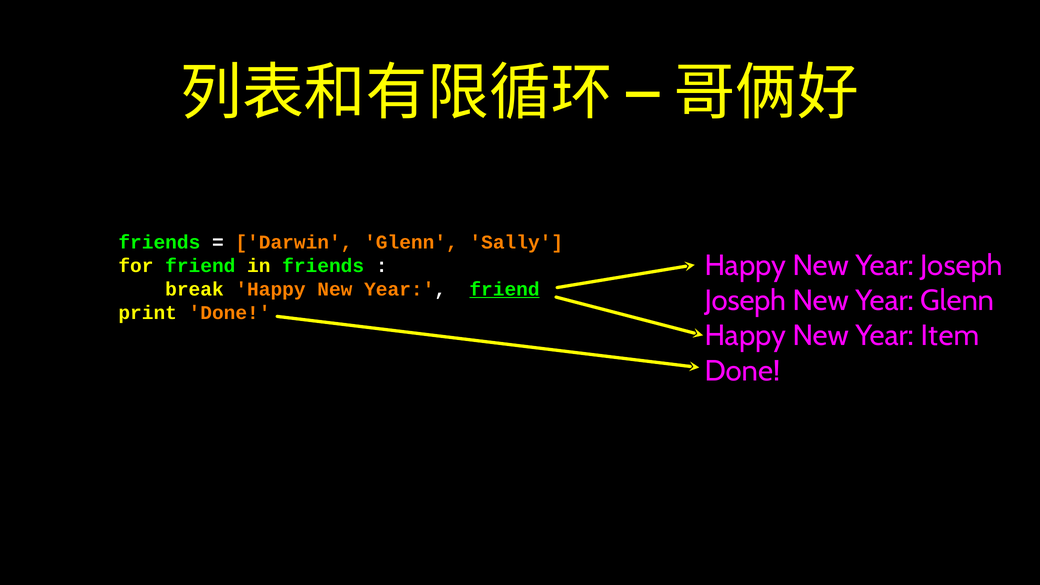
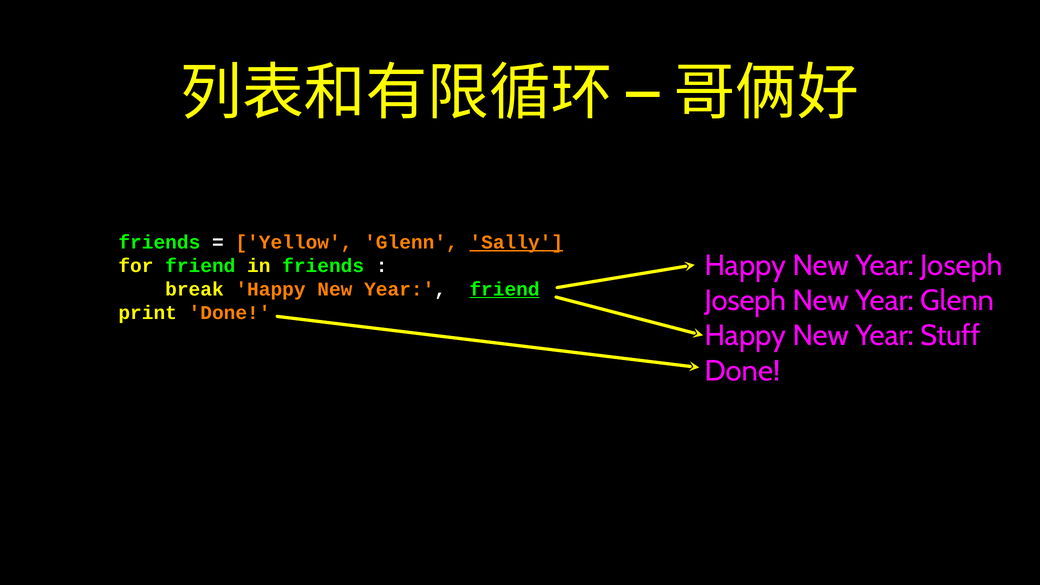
Darwin: Darwin -> Yellow (294, 242)
Sally underline: none -> present (516, 242)
Item: Item -> Stuff (950, 336)
